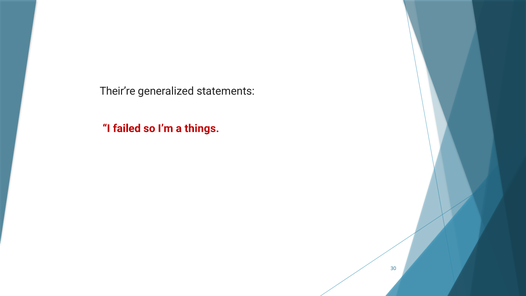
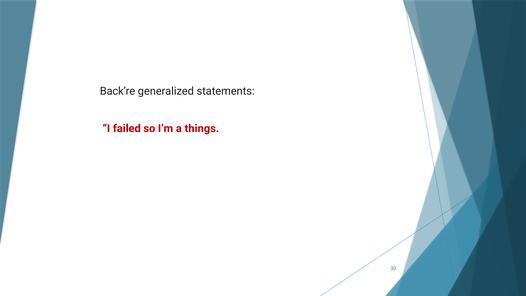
Their’re: Their’re -> Back’re (118, 91)
